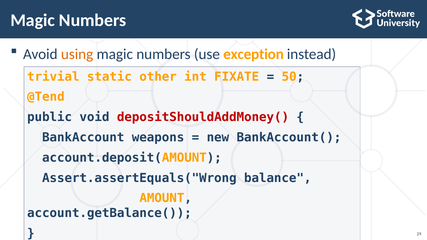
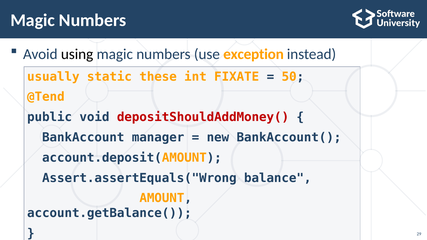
using colour: orange -> black (77, 54)
trivial: trivial -> usually (53, 77)
other: other -> these (158, 77)
weapons: weapons -> manager (158, 138)
